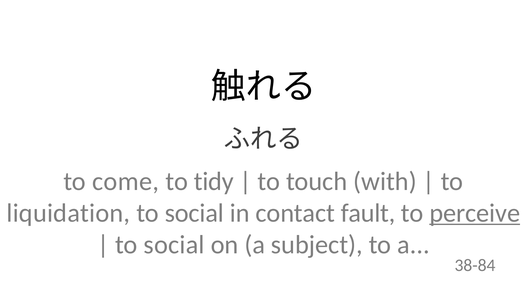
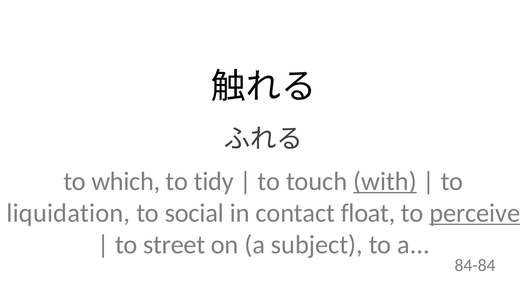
come: come -> which (126, 181)
with underline: none -> present (385, 181)
fault: fault -> float (368, 213)
social: social -> street (174, 244)
38-84: 38-84 -> 84-84 (475, 265)
